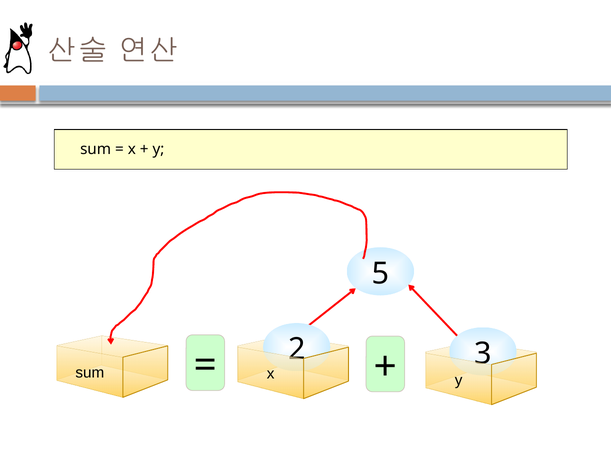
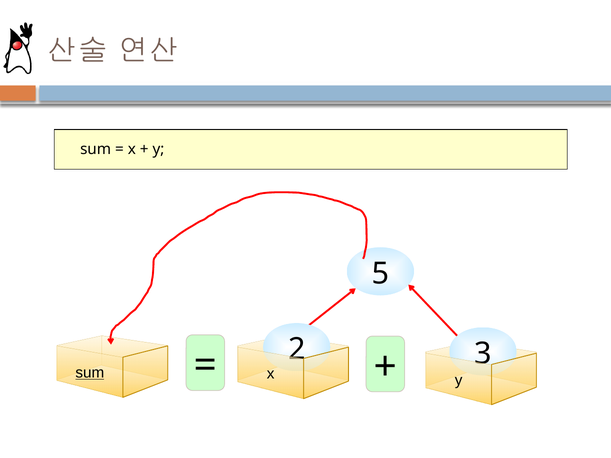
sum underline: none -> present (90, 373)
